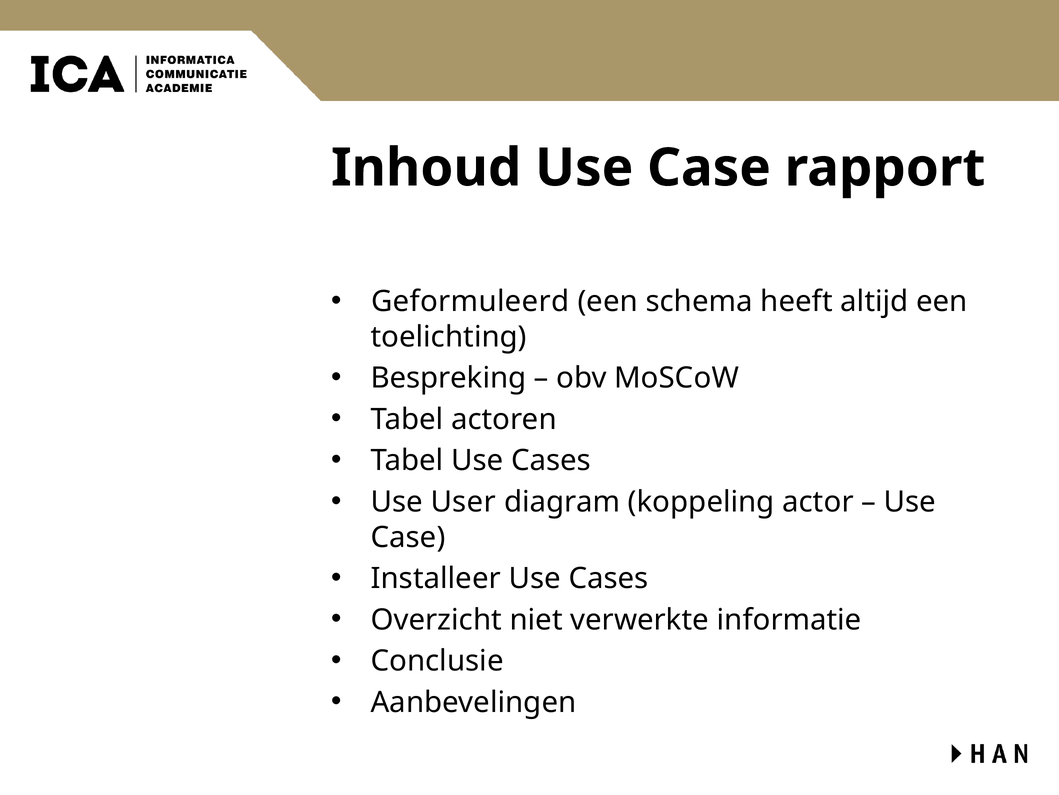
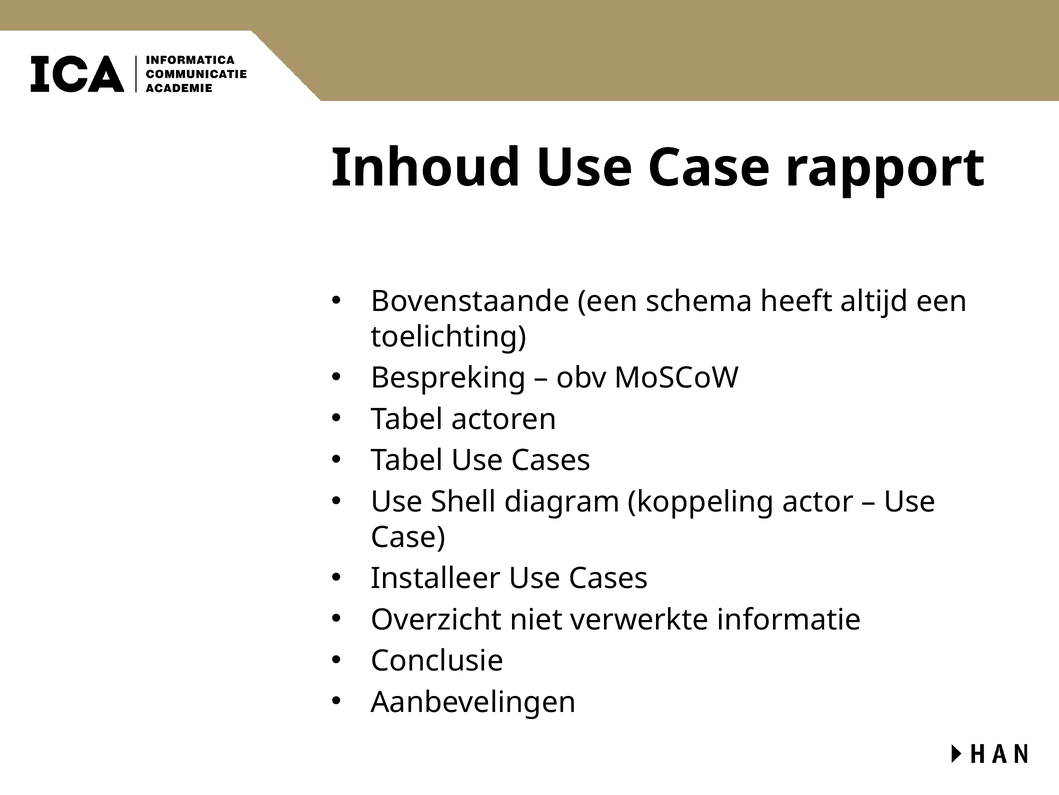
Geformuleerd: Geformuleerd -> Bovenstaande (470, 301)
User: User -> Shell (463, 501)
